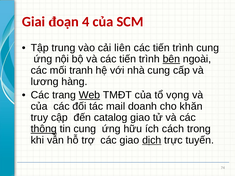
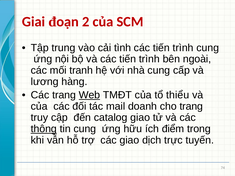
4: 4 -> 2 (86, 22)
liên: liên -> tình (123, 48)
bên underline: present -> none (171, 59)
vọng: vọng -> thiểu (178, 95)
cho khăn: khăn -> trang (191, 106)
cách: cách -> điểm (173, 129)
dịch underline: present -> none (152, 140)
